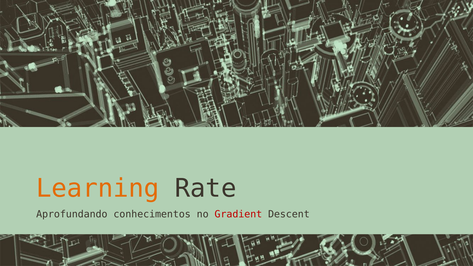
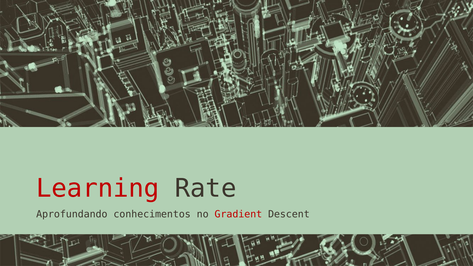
Learning colour: orange -> red (98, 189)
